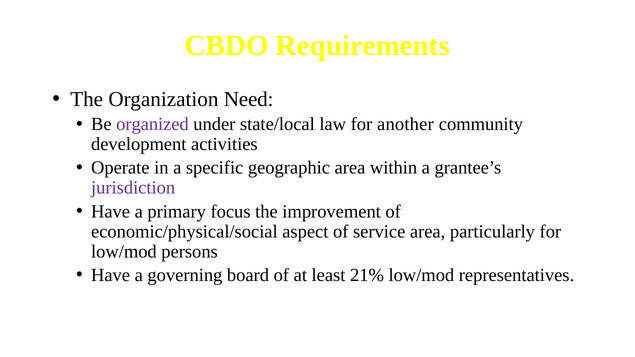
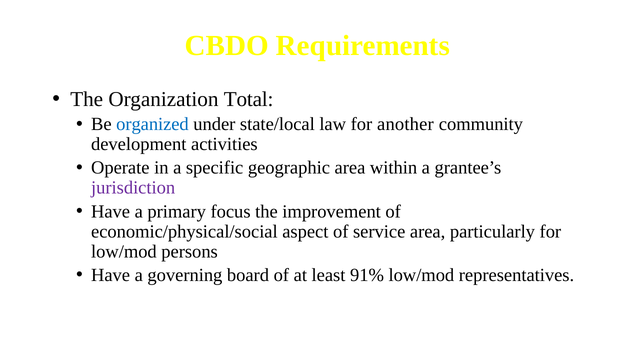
Need: Need -> Total (249, 99)
organized colour: purple -> blue (152, 124)
21%: 21% -> 91% (367, 275)
